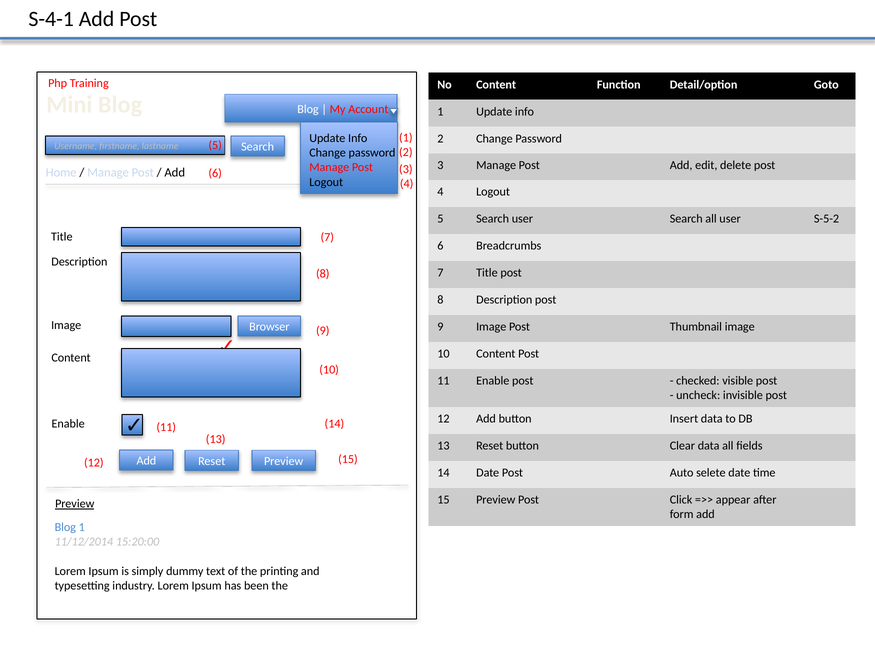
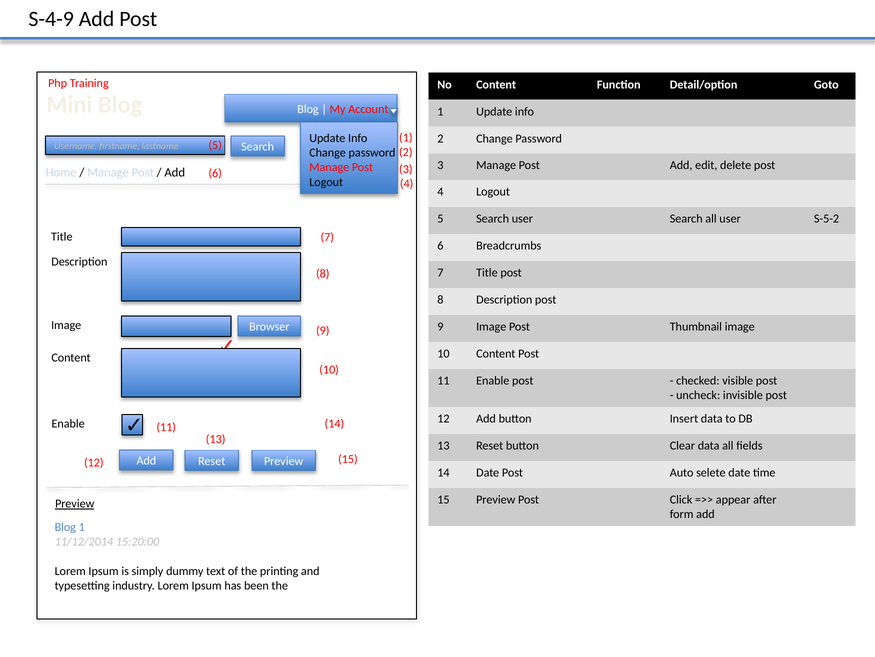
S-4-1: S-4-1 -> S-4-9 (51, 19)
